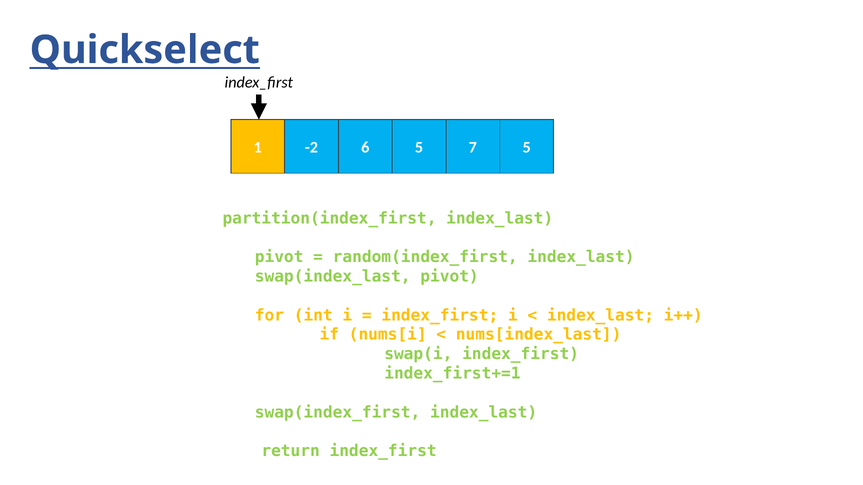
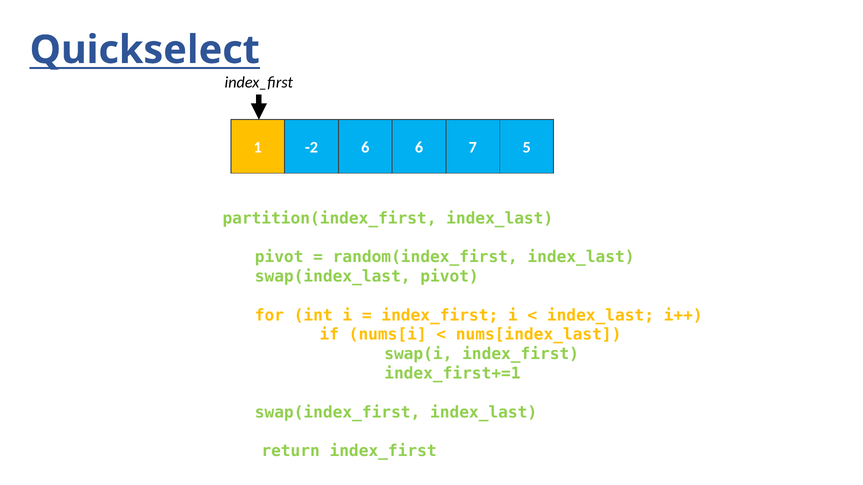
6 5: 5 -> 6 (419, 148)
